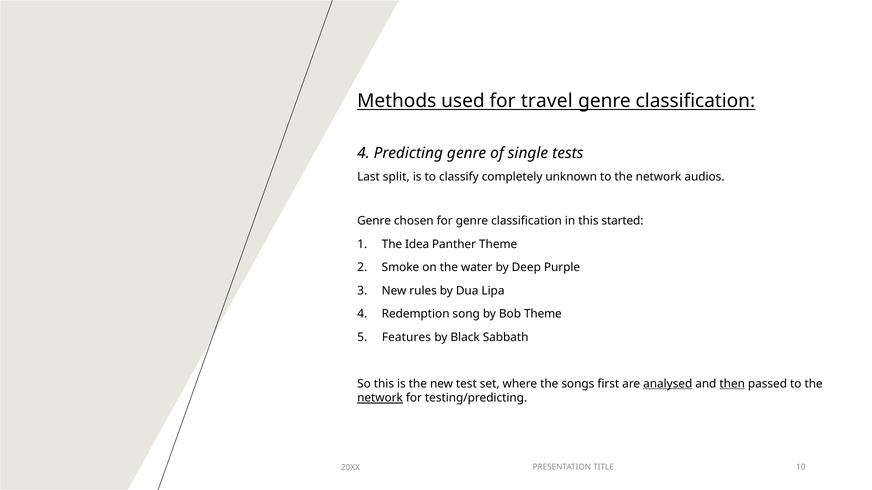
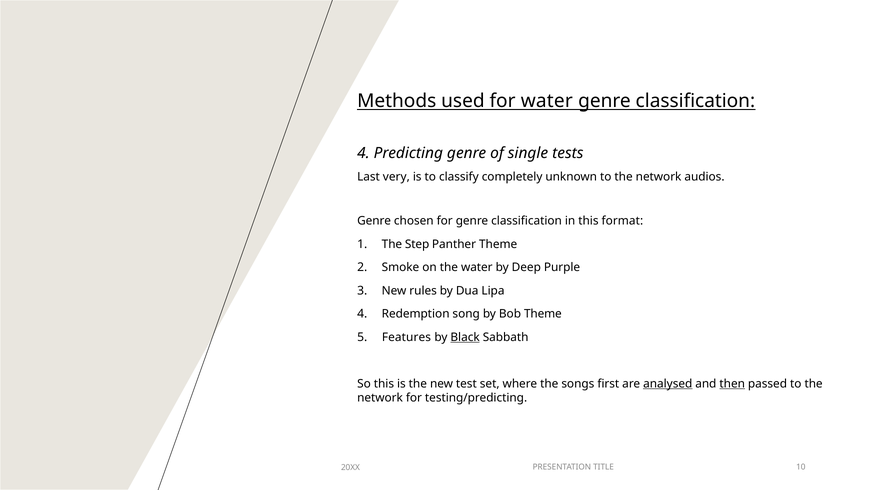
for travel: travel -> water (547, 101)
split: split -> very (396, 177)
started: started -> format (622, 221)
Idea: Idea -> Step (417, 244)
Black underline: none -> present (465, 337)
network underline: present -> none (380, 398)
